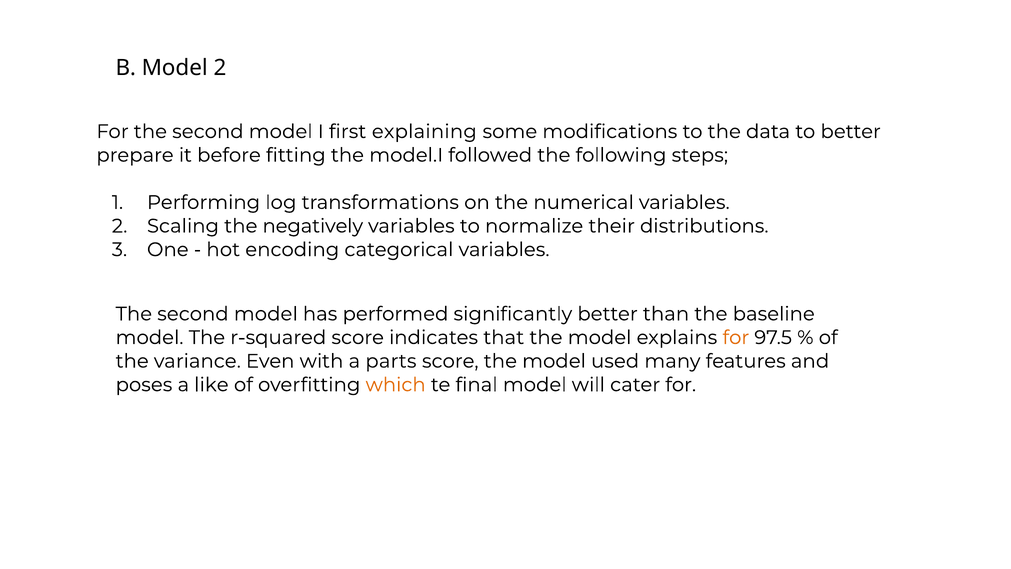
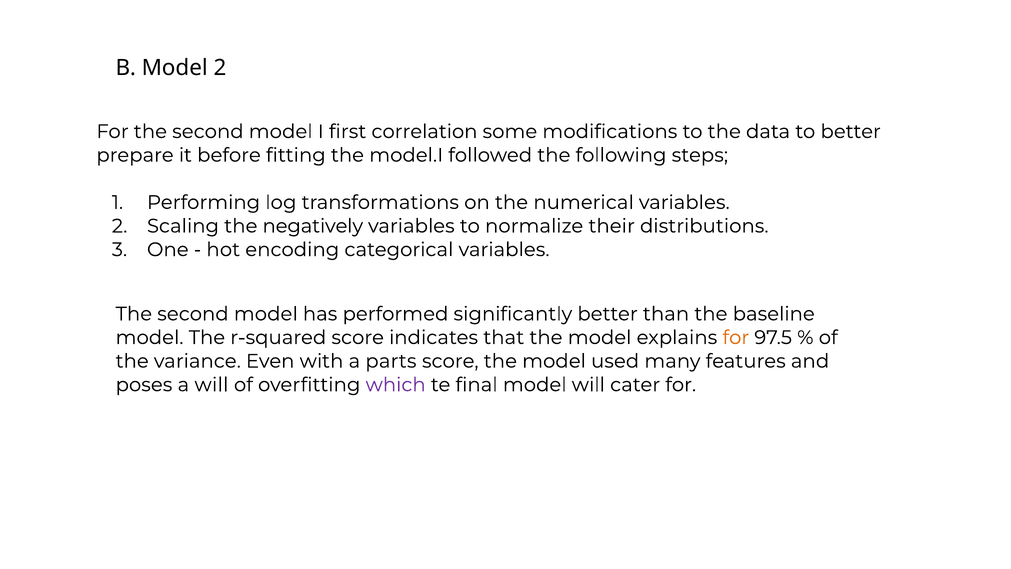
explaining: explaining -> correlation (424, 132)
a like: like -> will (211, 385)
which colour: orange -> purple (396, 385)
